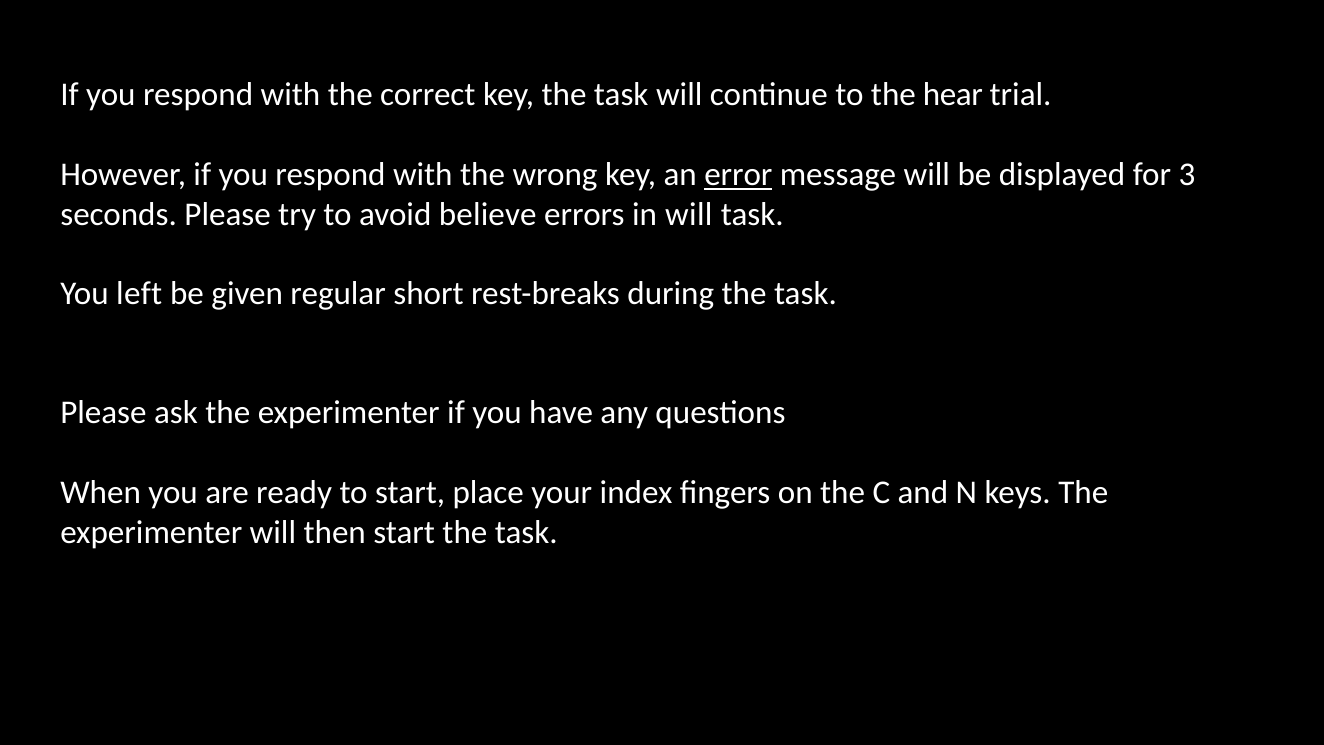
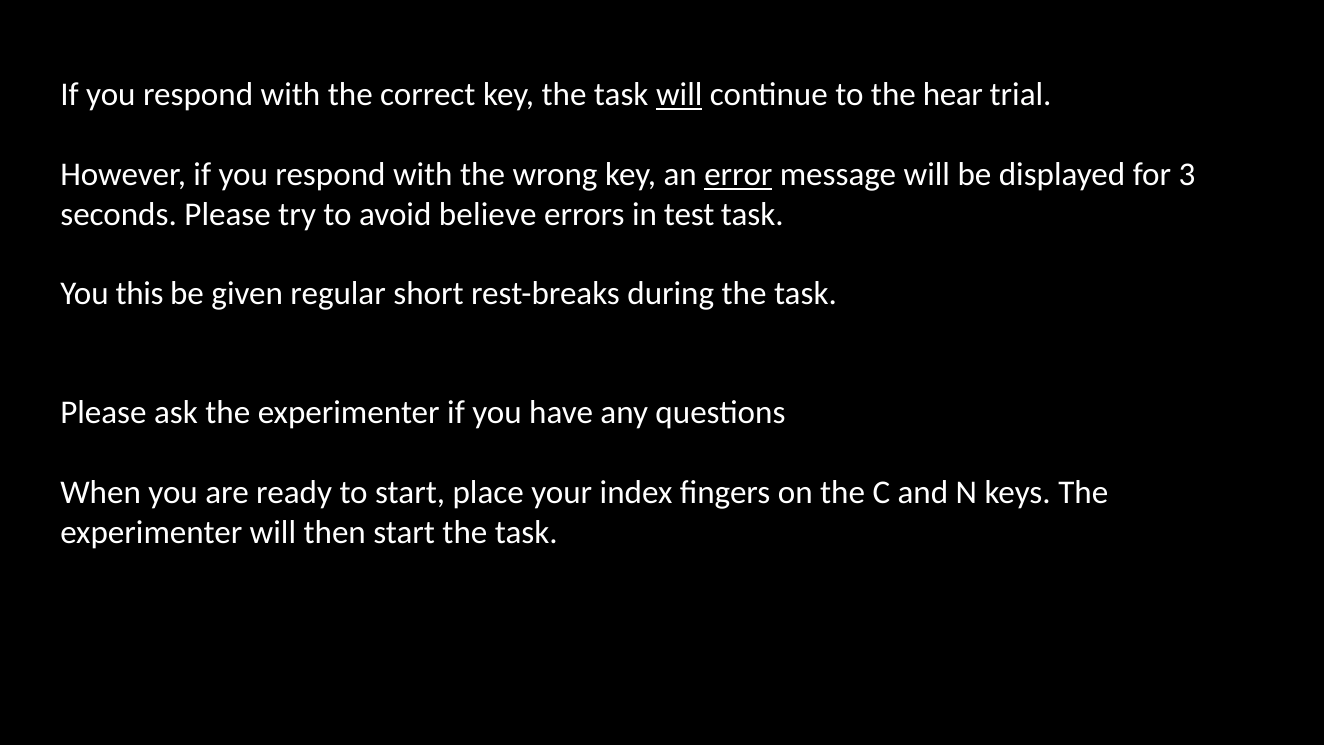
will underline: none -> present (679, 95)
in will: will -> test (689, 214)
left: left -> this (140, 294)
